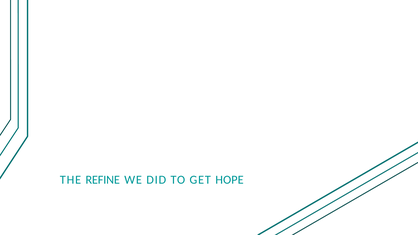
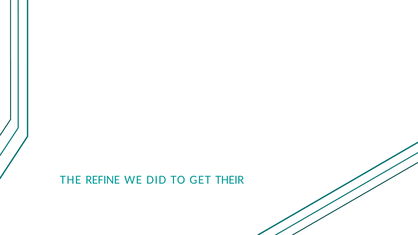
HOPE: HOPE -> THEIR (230, 180)
